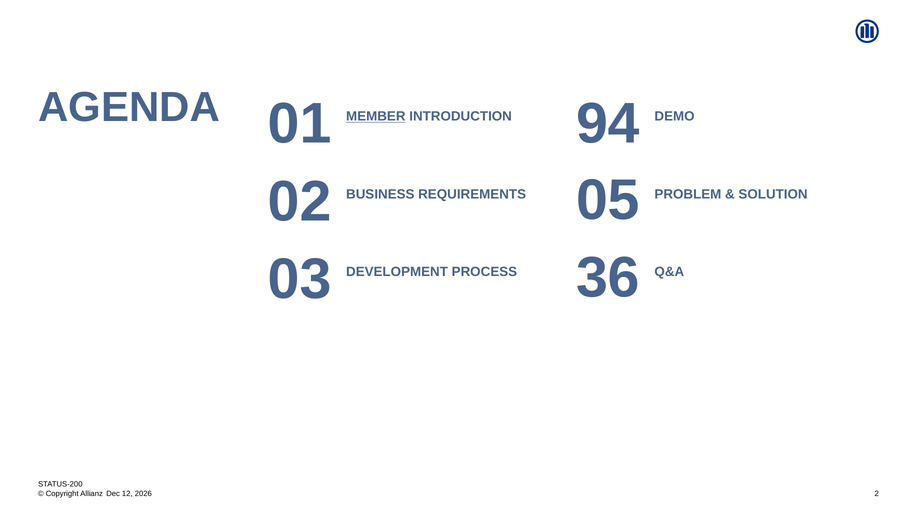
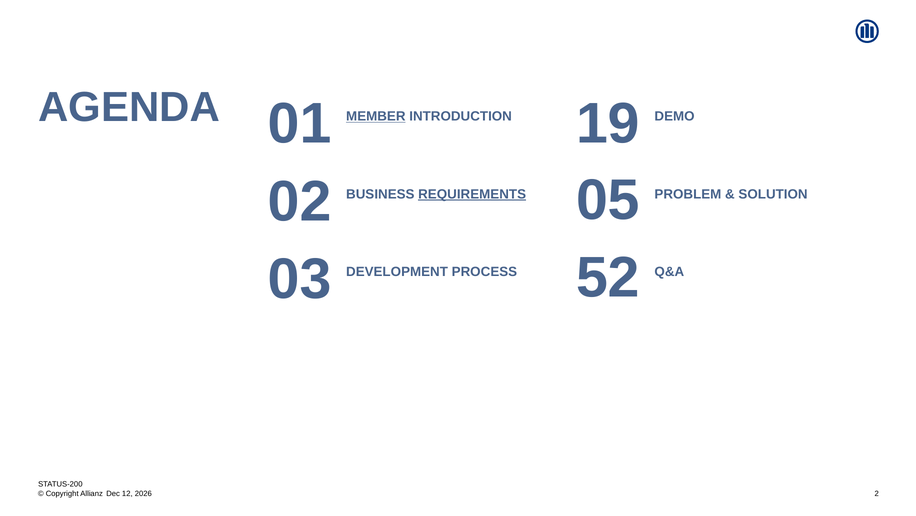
94: 94 -> 19 (608, 124)
REQUIREMENTS underline: none -> present (472, 194)
36: 36 -> 52 (608, 278)
